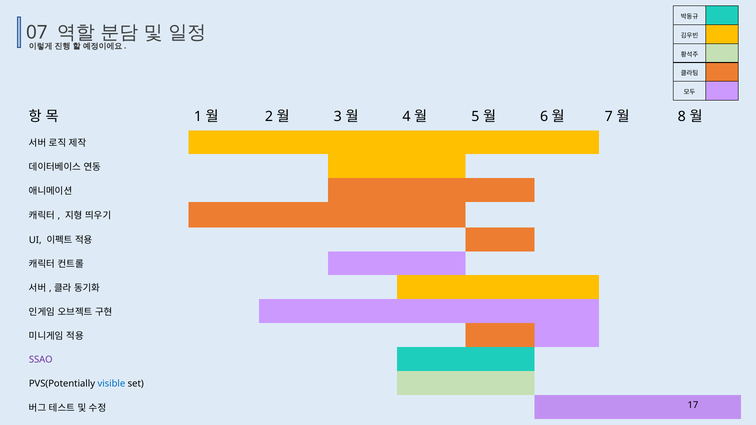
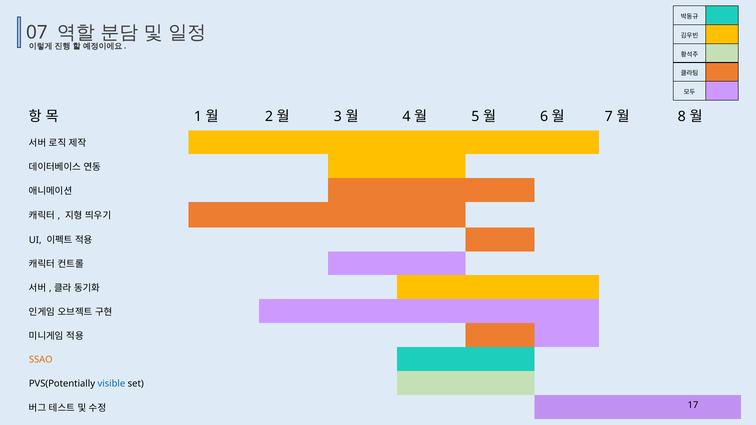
SSAO colour: purple -> orange (41, 360)
